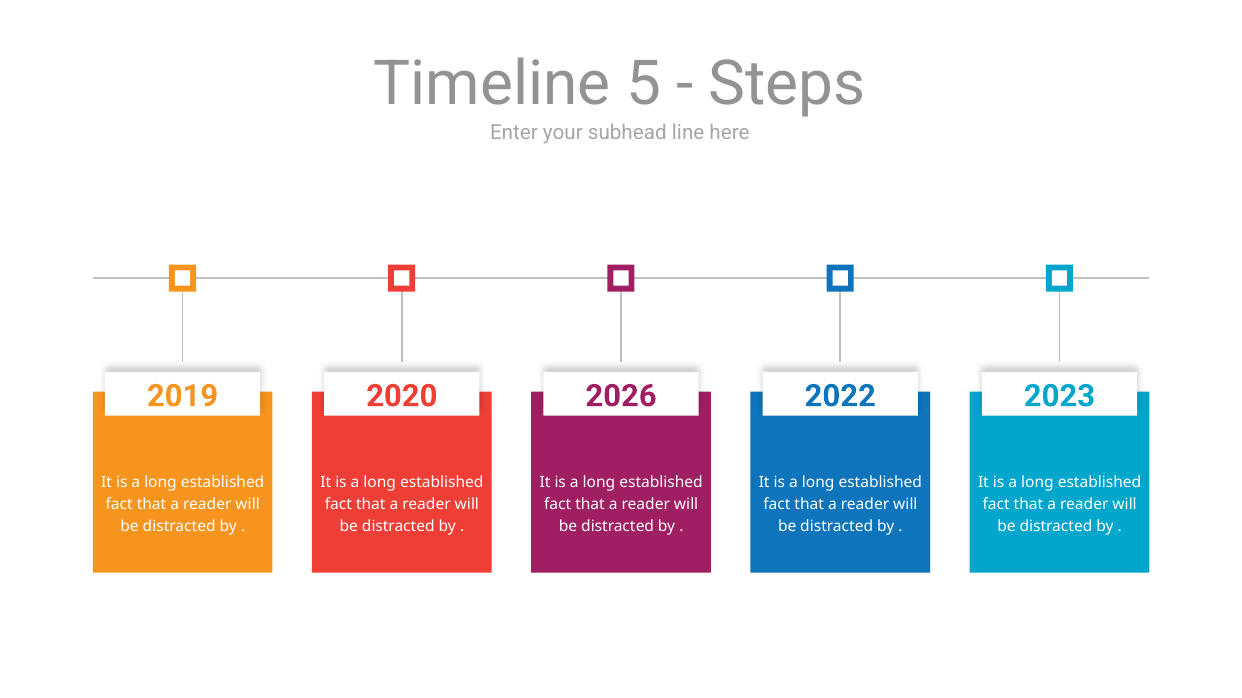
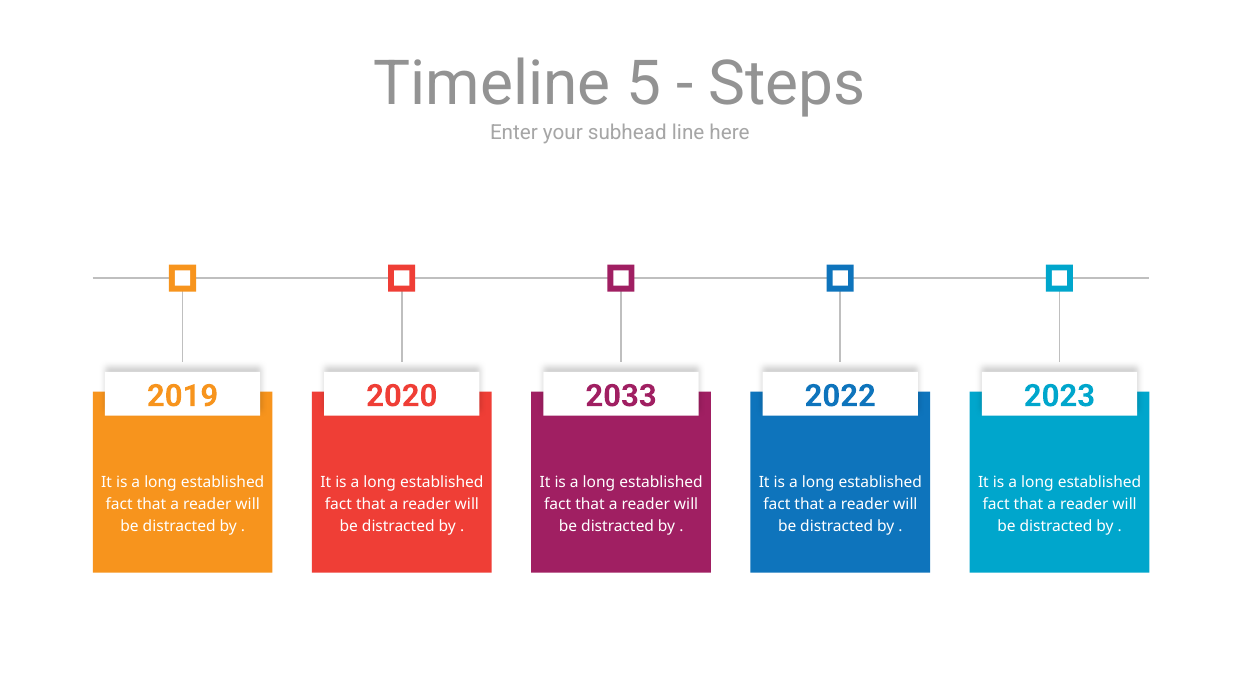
2026: 2026 -> 2033 (621, 396)
